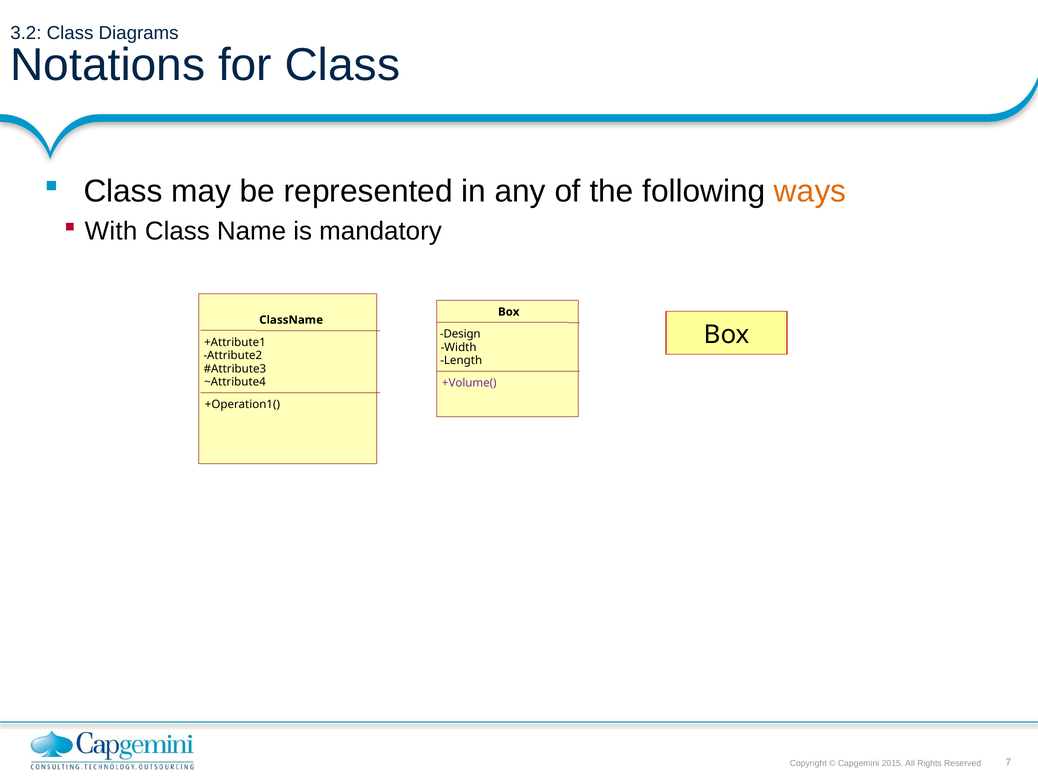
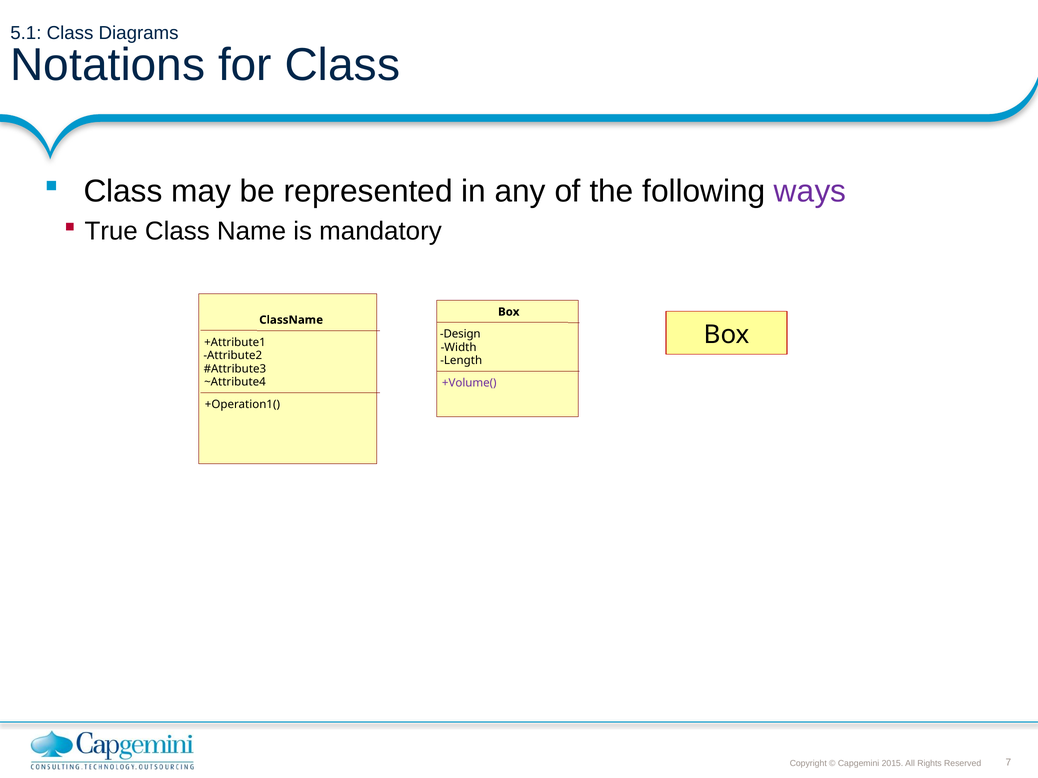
3.2: 3.2 -> 5.1 (26, 33)
ways colour: orange -> purple (810, 192)
With: With -> True (111, 231)
